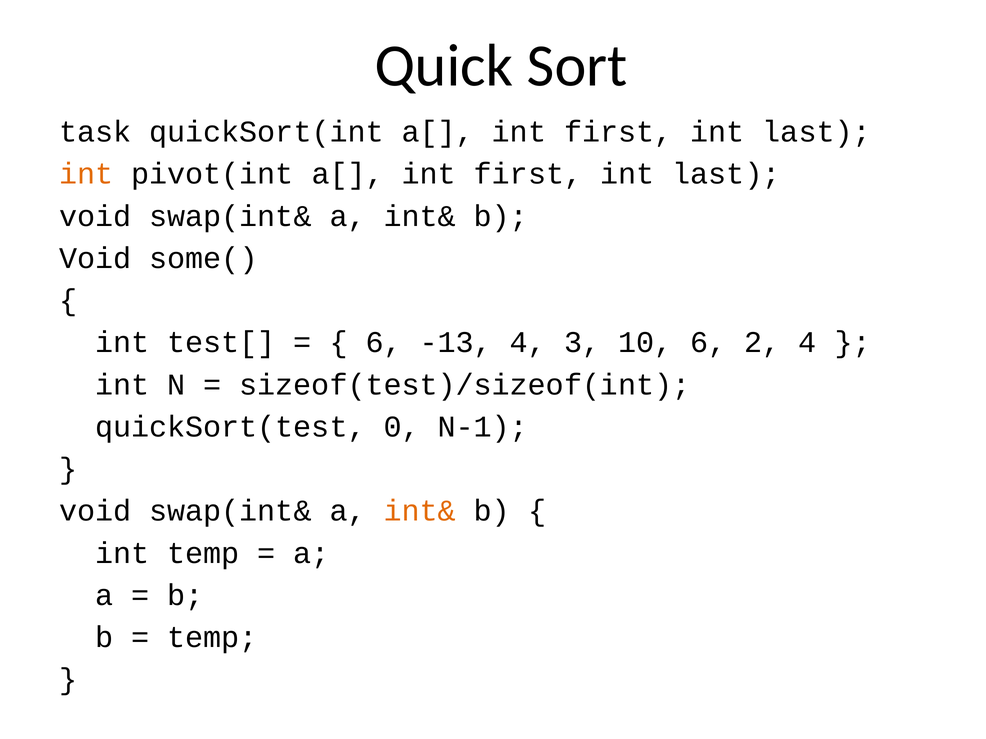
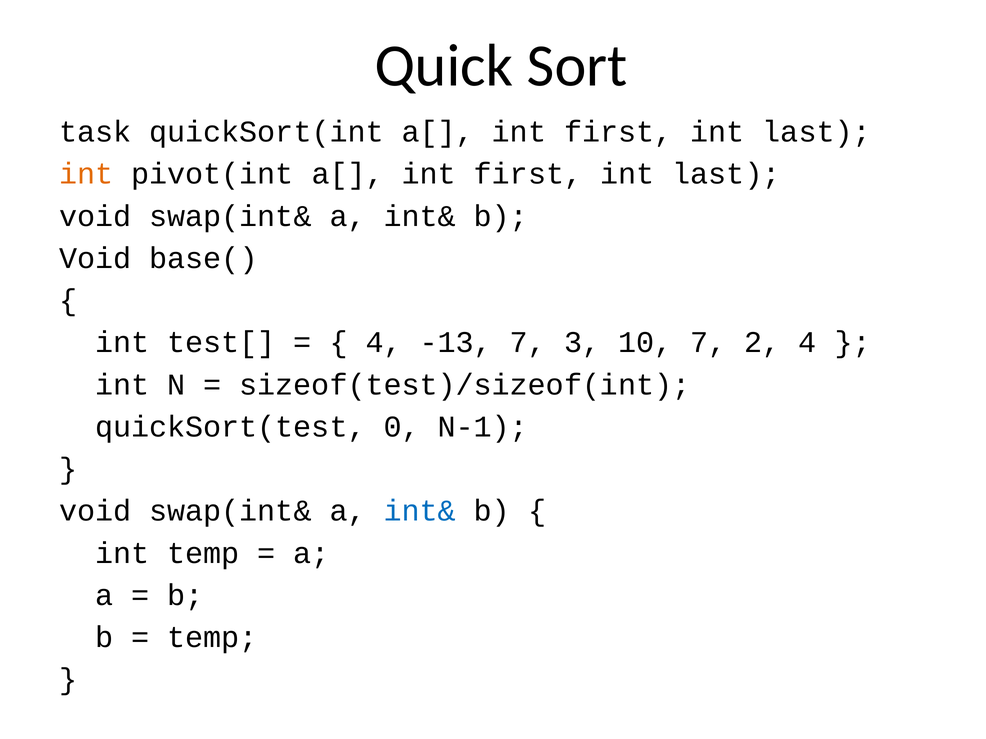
some(: some( -> base( (203, 258)
6: 6 -> 4 (384, 343)
-13 4: 4 -> 7 (528, 343)
10 6: 6 -> 7 (708, 343)
int& colour: orange -> blue (420, 511)
